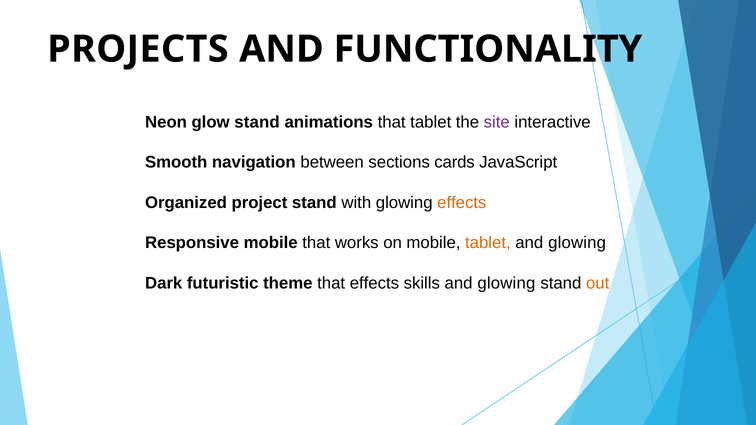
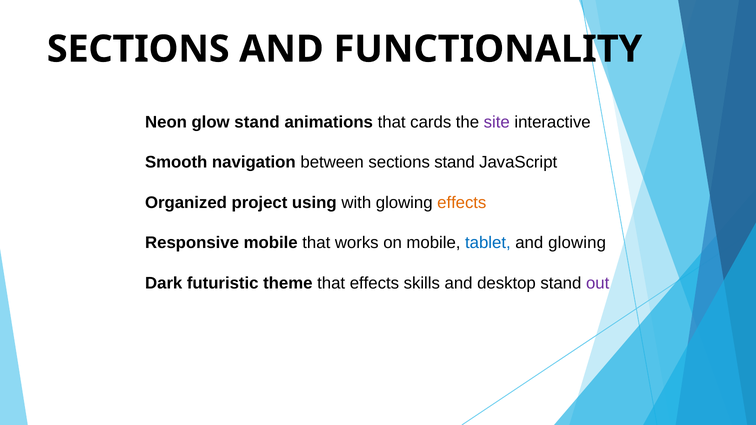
PROJECTS: PROJECTS -> SECTIONS (138, 49)
that tablet: tablet -> cards (431, 122)
sections cards: cards -> stand (455, 163)
project stand: stand -> using (314, 203)
tablet colour: orange -> blue (488, 243)
skills and glowing: glowing -> desktop (506, 283)
out colour: orange -> purple (598, 283)
